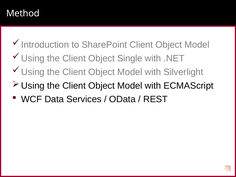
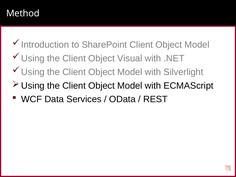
Single: Single -> Visual (130, 58)
